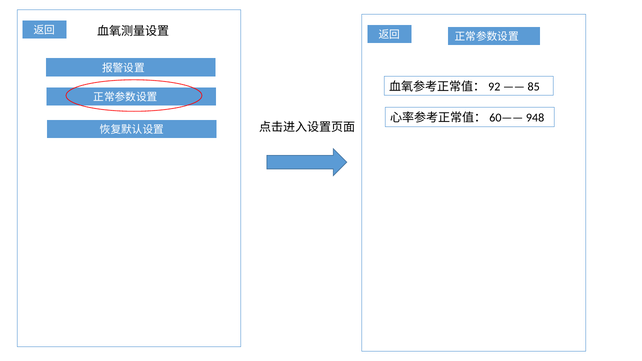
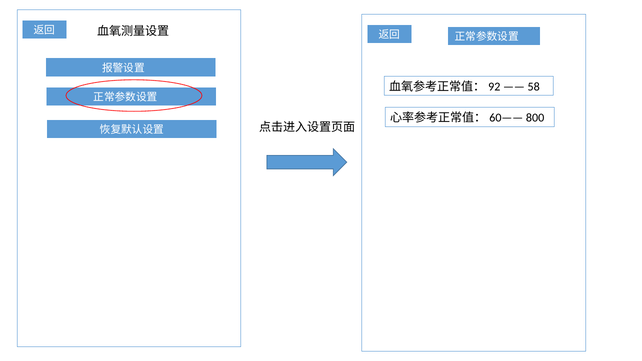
85: 85 -> 58 (534, 87)
948: 948 -> 800 (535, 118)
